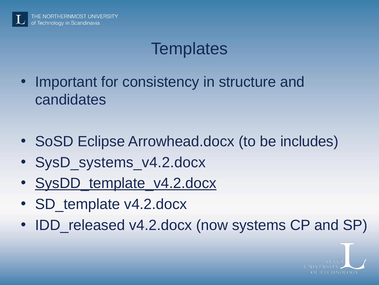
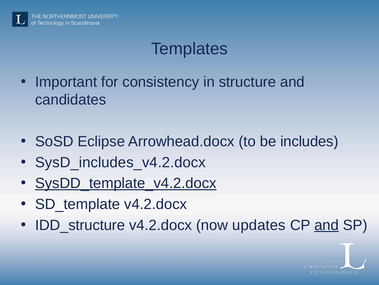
SysD_systems_v4.2.docx: SysD_systems_v4.2.docx -> SysD_includes_v4.2.docx (120, 162)
IDD_released: IDD_released -> IDD_structure (80, 225)
systems: systems -> updates (259, 225)
and underline: none -> present (327, 225)
